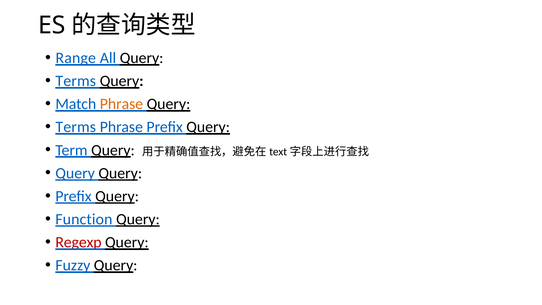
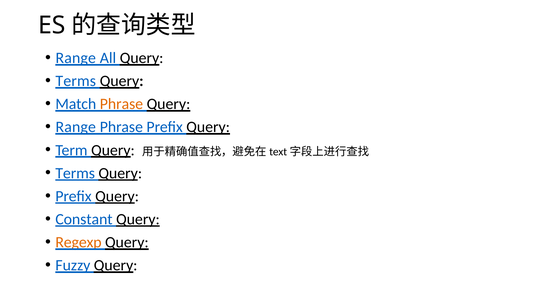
Terms: Terms -> Range (76, 127)
Query: Query -> Terms (75, 173)
Function: Function -> Constant (84, 219)
Regexp colour: red -> orange (78, 242)
